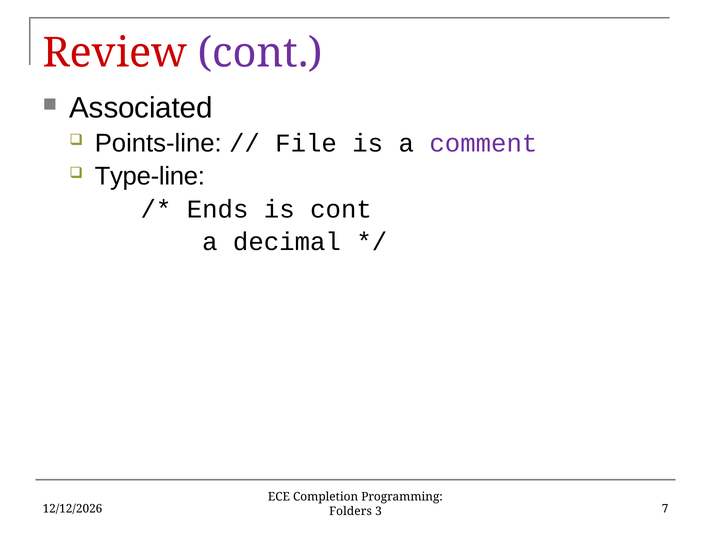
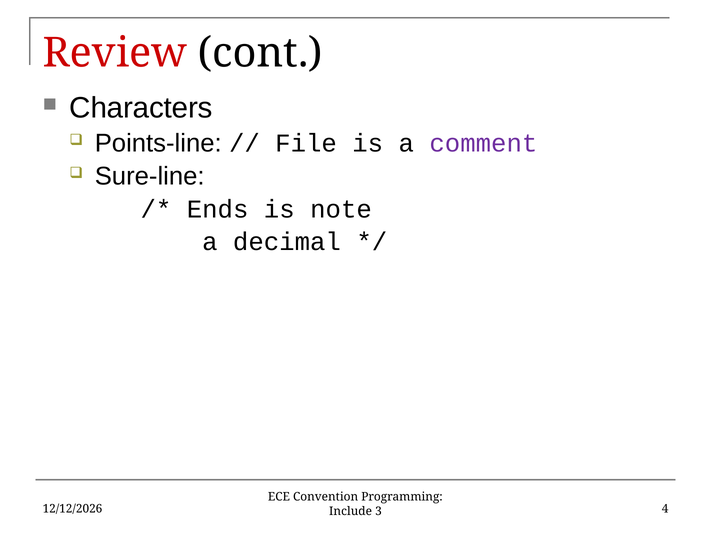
cont colour: purple -> black (260, 53)
Associated: Associated -> Characters (141, 108)
Type-line: Type-line -> Sure-line (150, 176)
is cont: cont -> note (341, 209)
Completion: Completion -> Convention (326, 497)
Folders: Folders -> Include (351, 512)
7: 7 -> 4 (665, 509)
